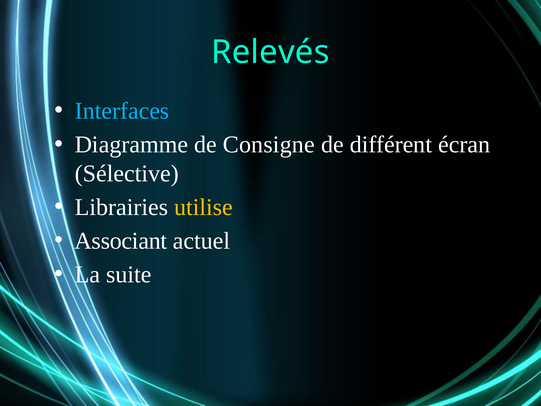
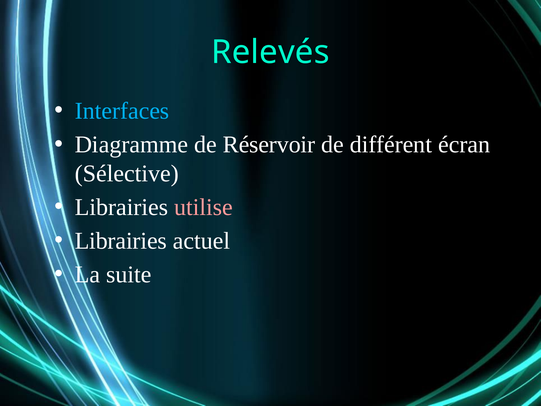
Consigne: Consigne -> Réservoir (269, 145)
utilise colour: yellow -> pink (203, 207)
Associant: Associant -> Librairies (121, 241)
